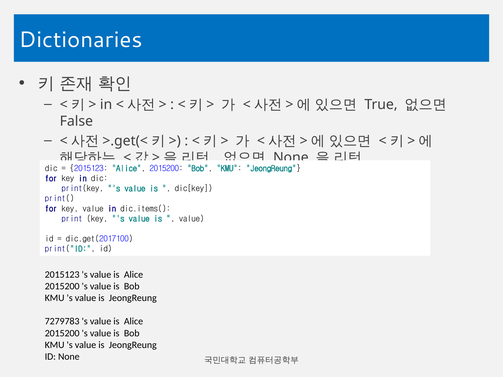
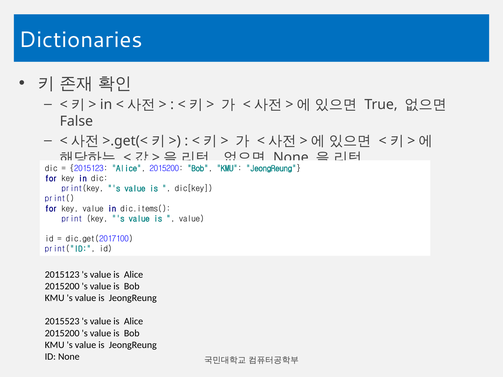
7279783: 7279783 -> 2015523 (62, 322)
